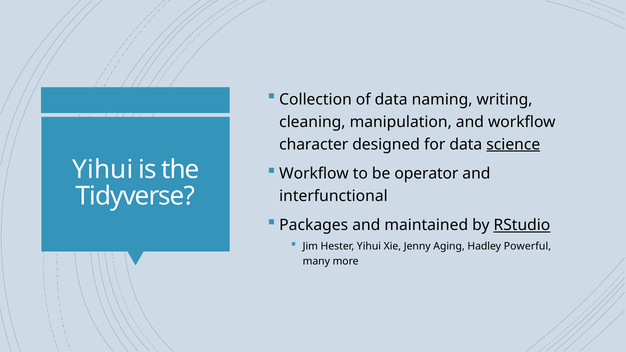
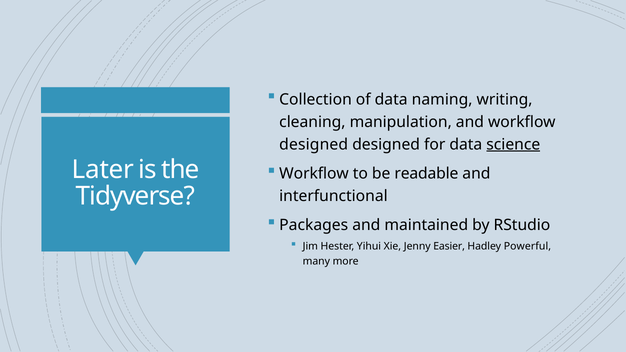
character: character -> designed (314, 145)
Yihui: Yihui -> Later (103, 170)
operator: operator -> readable (426, 174)
RStudio underline: present -> none (522, 225)
Aging: Aging -> Easier (449, 246)
